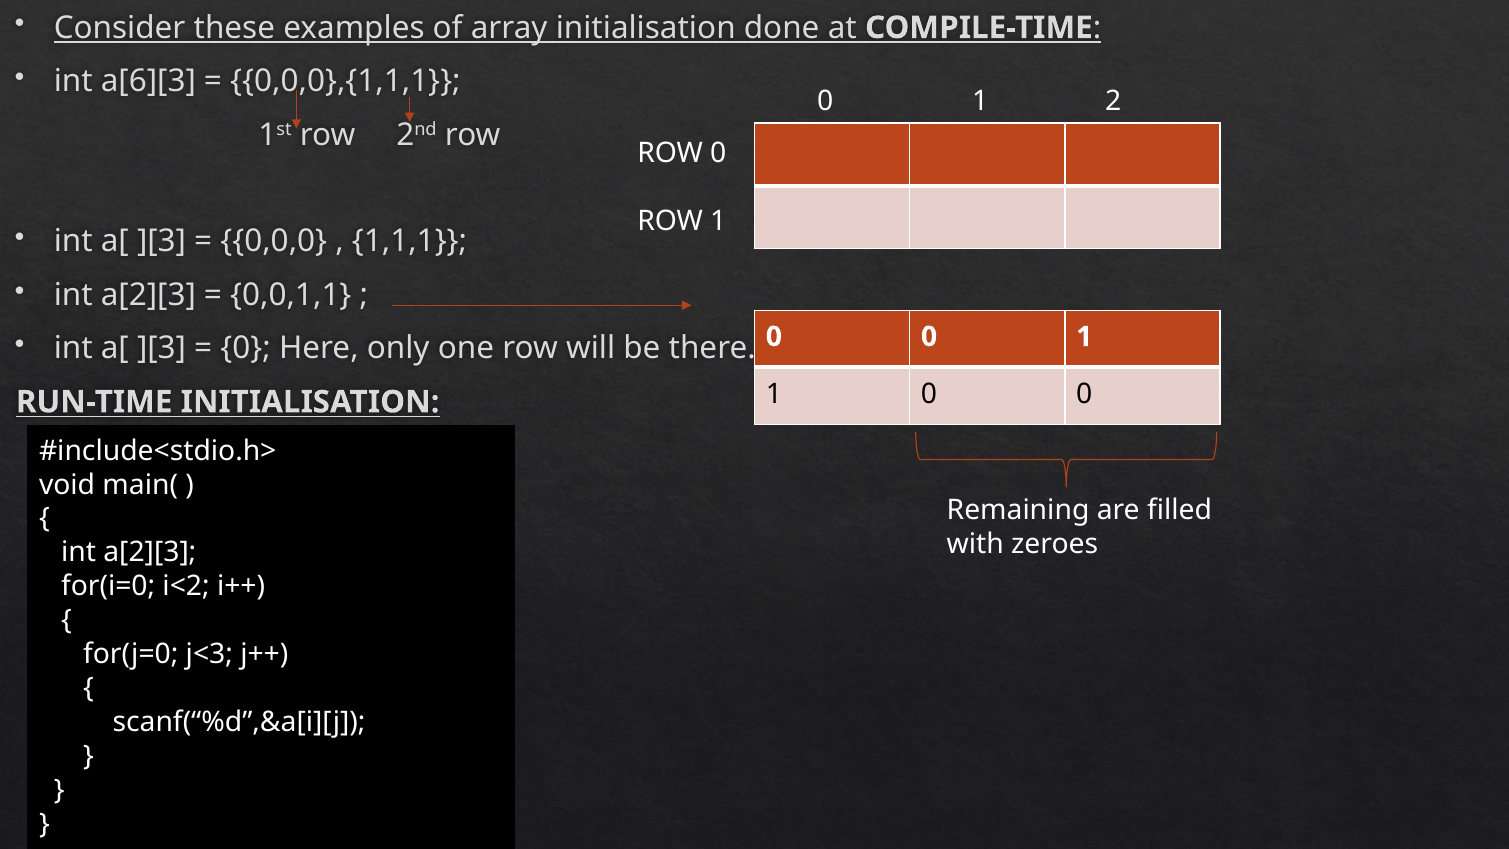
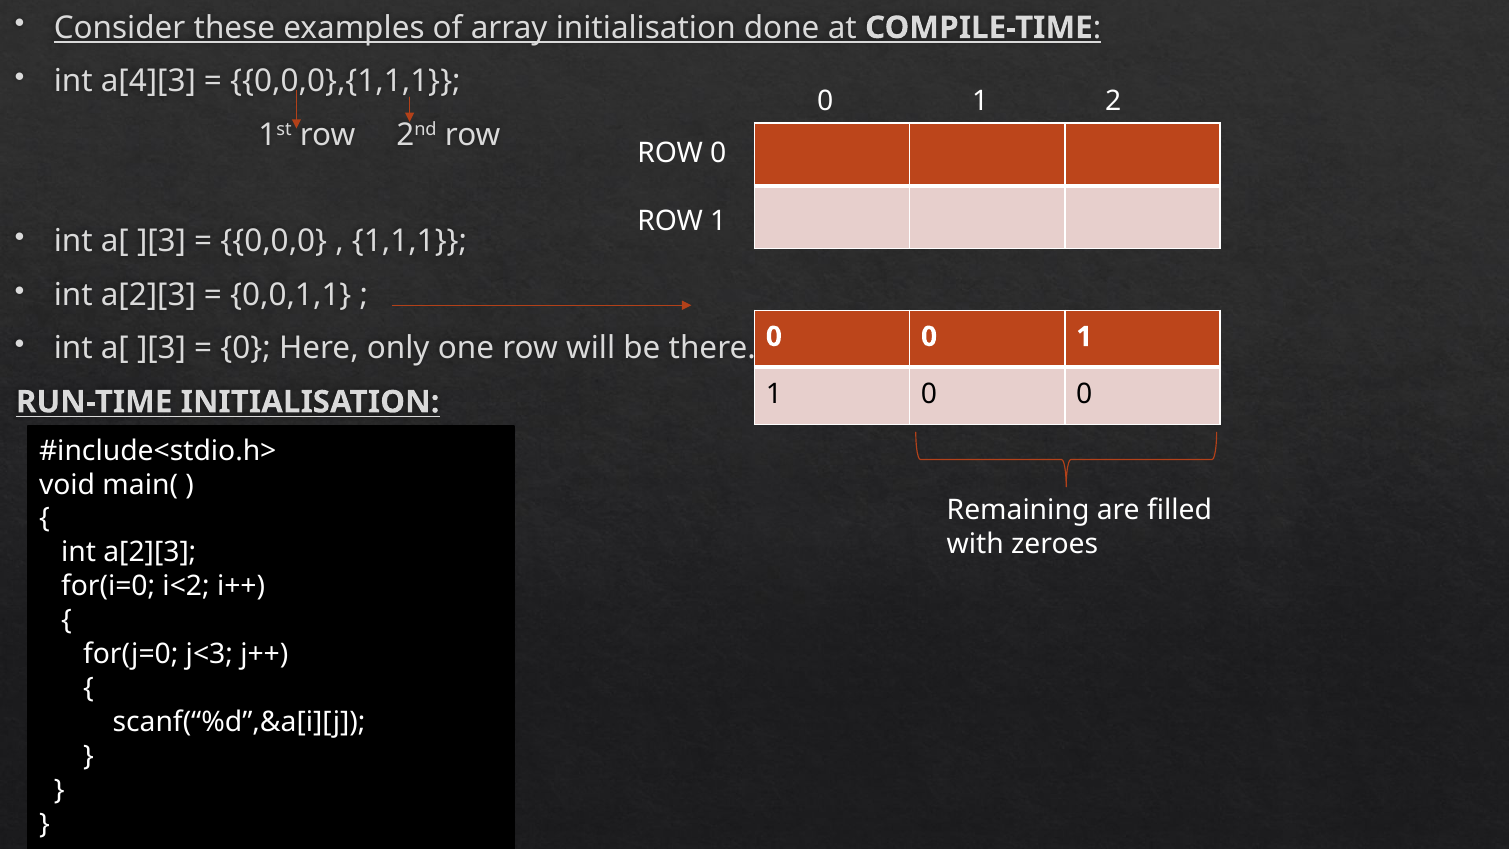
a[6][3: a[6][3 -> a[4][3 (148, 81)
